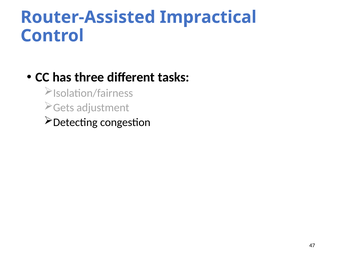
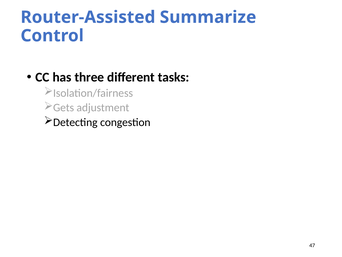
Impractical: Impractical -> Summarize (208, 17)
